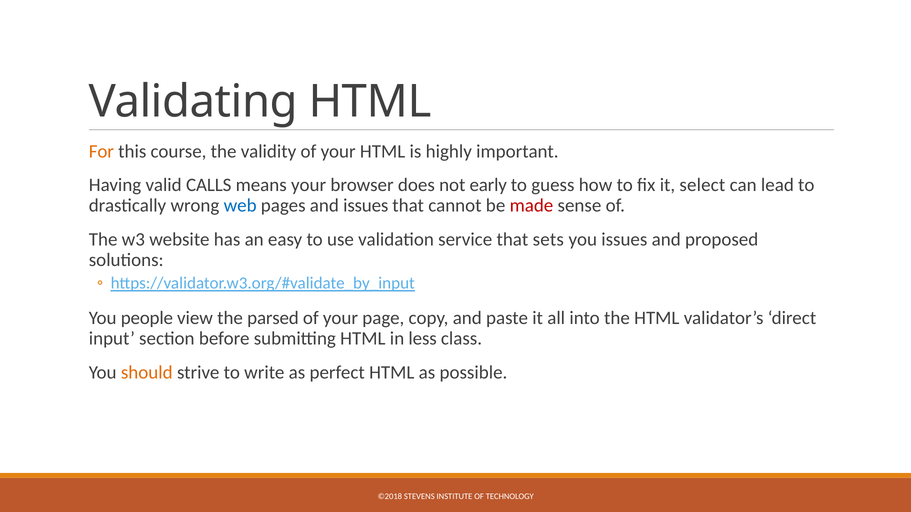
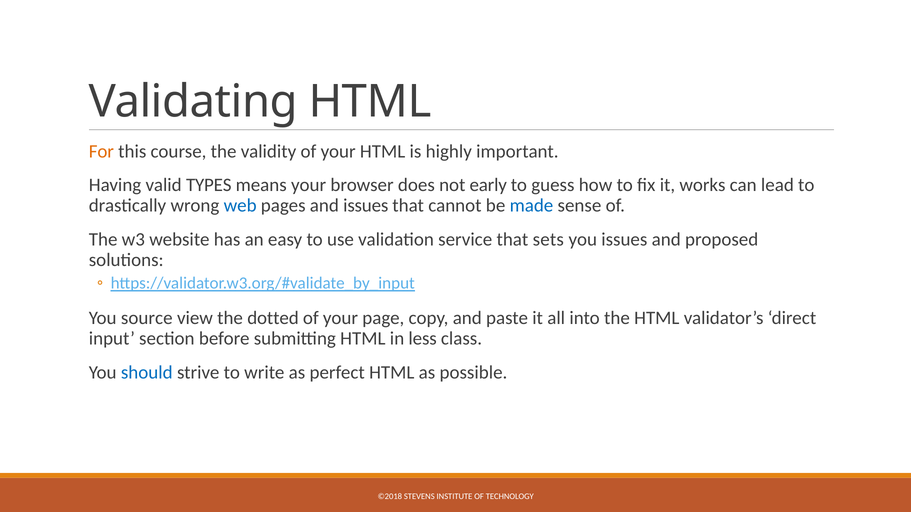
CALLS: CALLS -> TYPES (209, 185)
select: select -> works (702, 185)
made colour: red -> blue (531, 206)
people: people -> source (147, 318)
parsed: parsed -> dotted (273, 318)
should colour: orange -> blue (147, 373)
